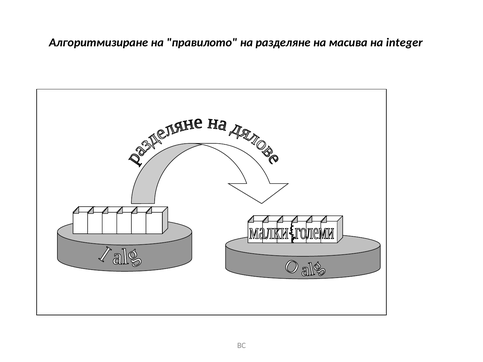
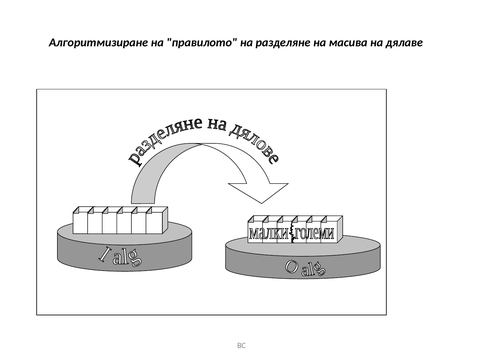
integer: integer -> дялаве (404, 42)
